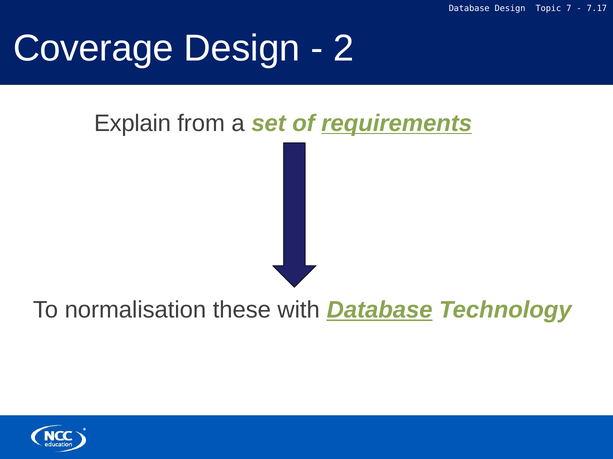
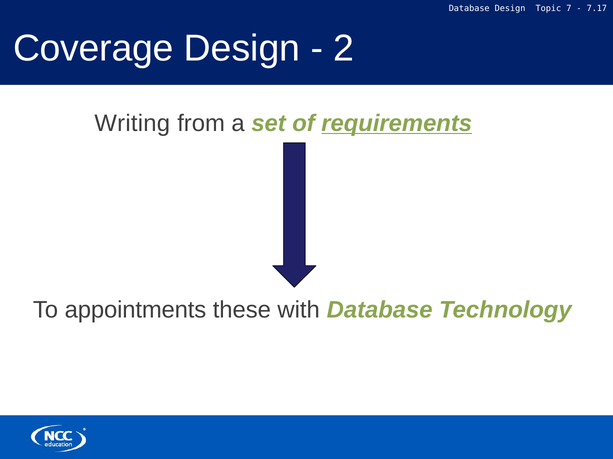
Explain: Explain -> Writing (132, 123)
normalisation: normalisation -> appointments (135, 310)
Database underline: present -> none (380, 310)
